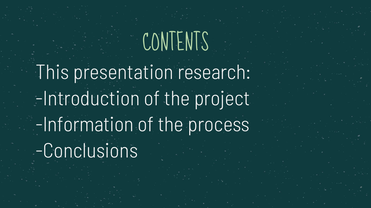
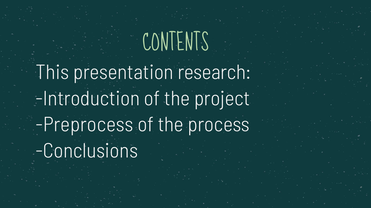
Information: Information -> Preprocess (85, 125)
